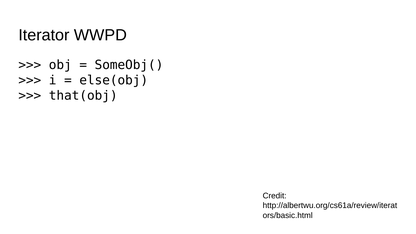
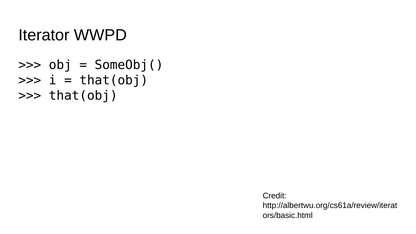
else(obj: else(obj -> that(obj (114, 80)
